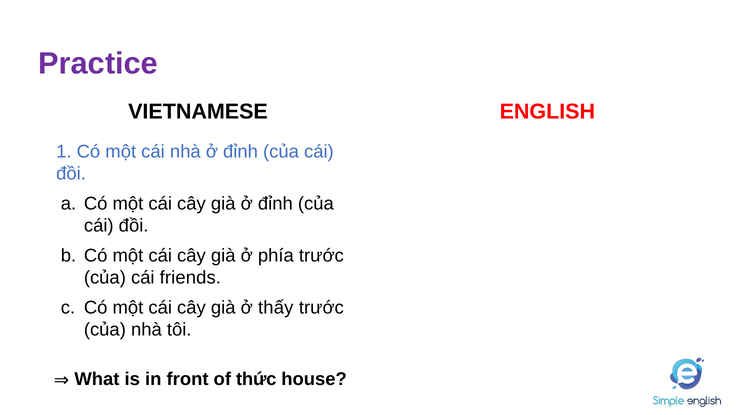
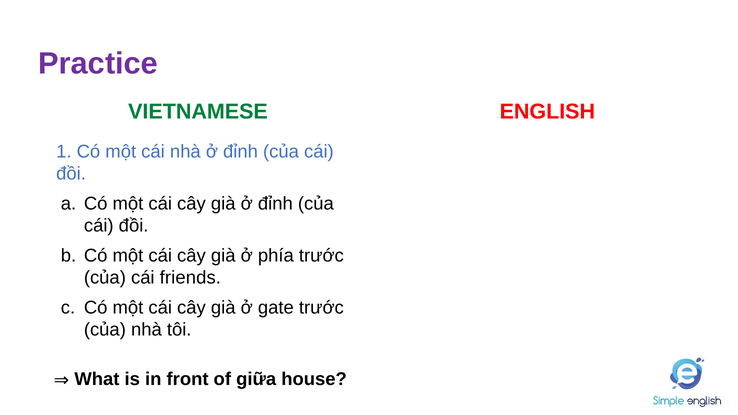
VIETNAMESE colour: black -> green (198, 112)
thấy: thấy -> gate (276, 308)
thức: thức -> giữa (256, 379)
